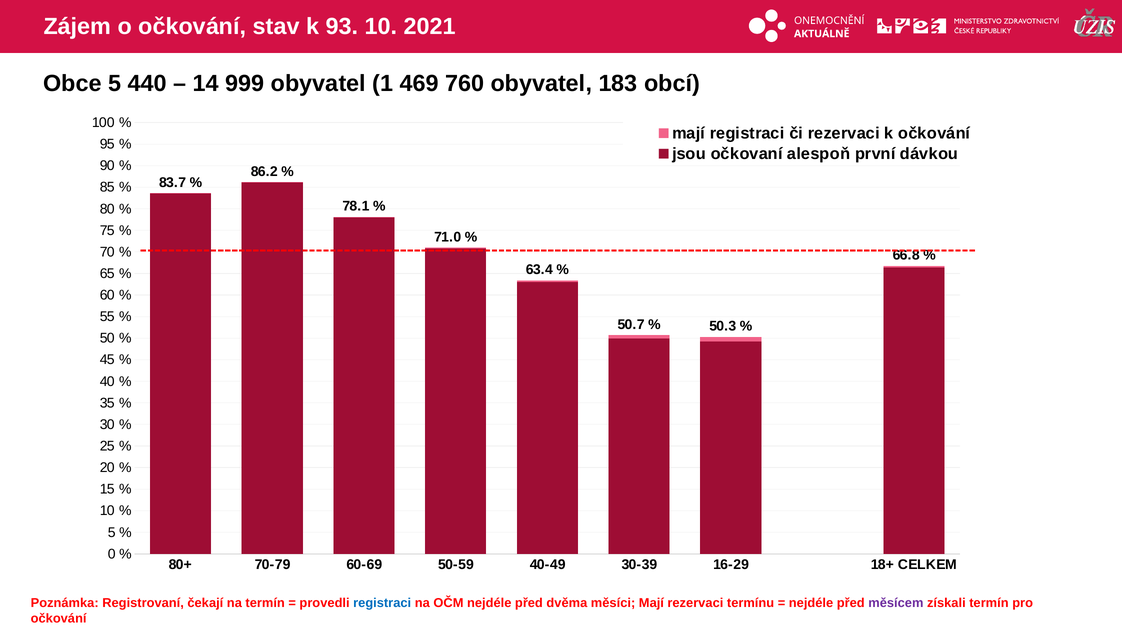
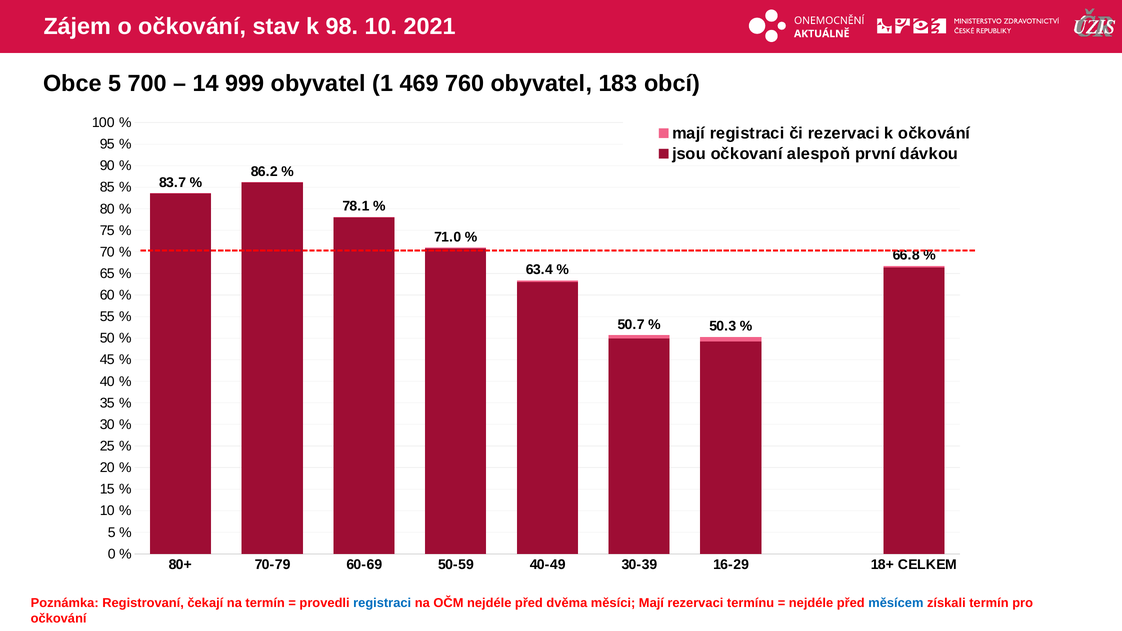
93: 93 -> 98 (342, 26)
440: 440 -> 700 (147, 84)
měsícem colour: purple -> blue (896, 603)
